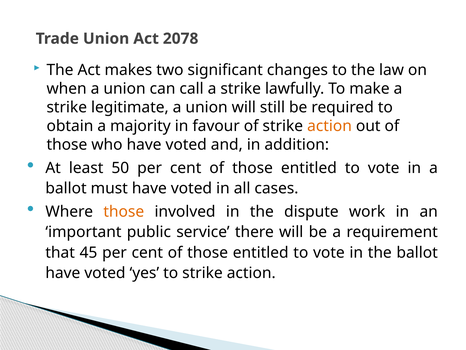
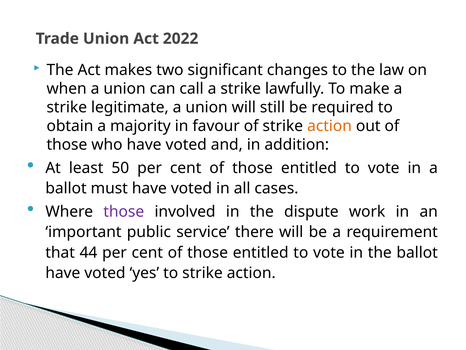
2078: 2078 -> 2022 (181, 39)
those colour: orange -> purple (124, 211)
45: 45 -> 44 (89, 252)
